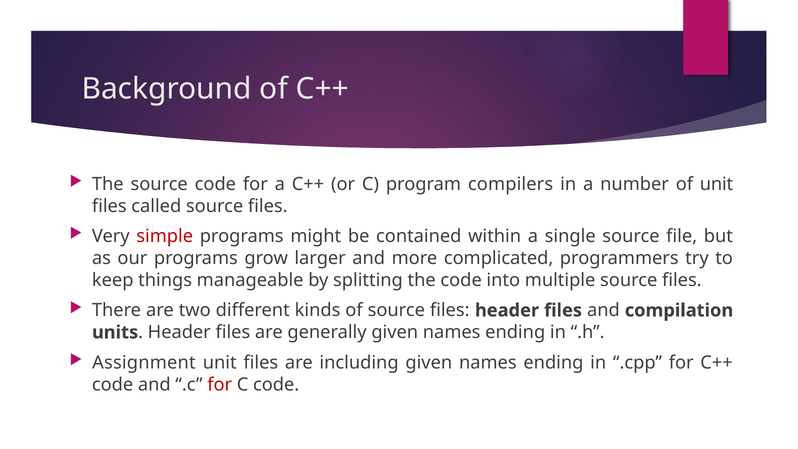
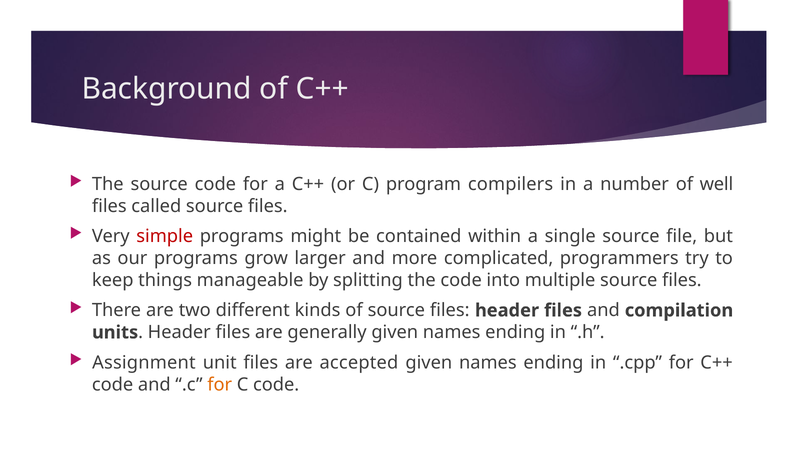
of unit: unit -> well (716, 184)
including: including -> accepted (359, 363)
for colour: red -> orange (220, 384)
